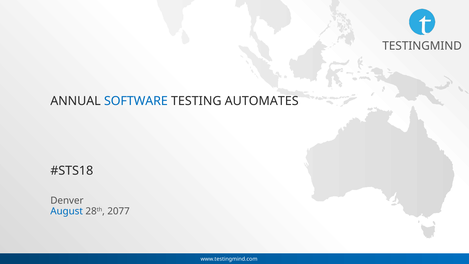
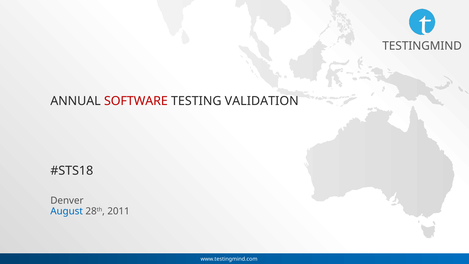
SOFTWARE colour: blue -> red (136, 101)
AUTOMATES: AUTOMATES -> VALIDATION (262, 101)
2077: 2077 -> 2011 (119, 211)
